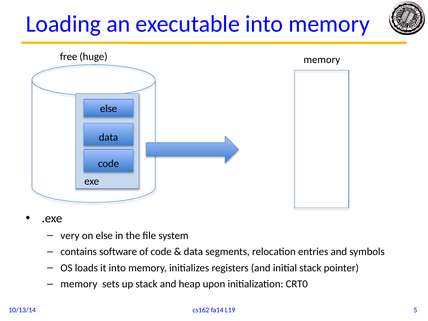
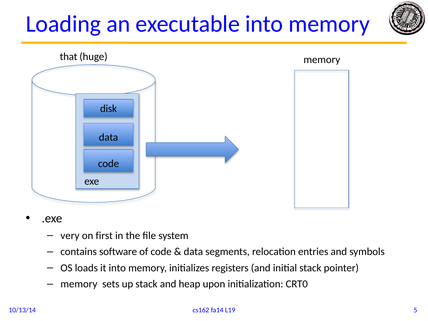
free: free -> that (69, 57)
else: else -> disk (109, 109)
on else: else -> first (104, 236)
